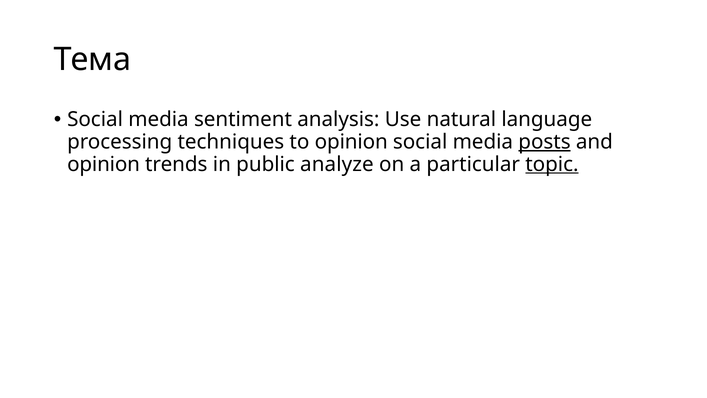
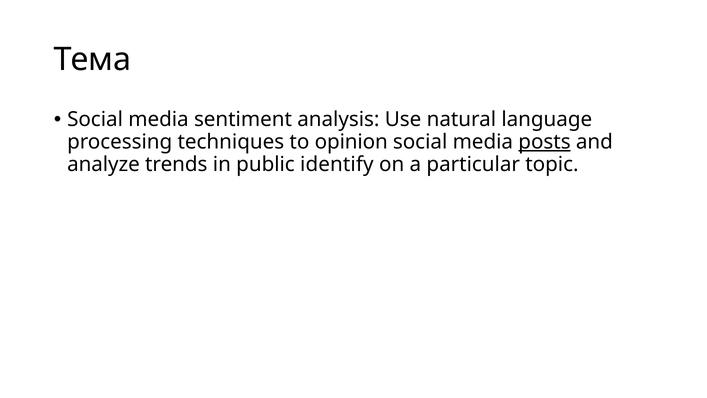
opinion: opinion -> analyze (103, 164)
analyze: analyze -> identify (337, 164)
topic underline: present -> none (552, 164)
